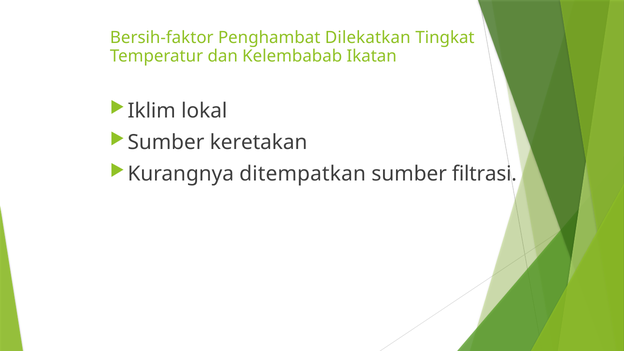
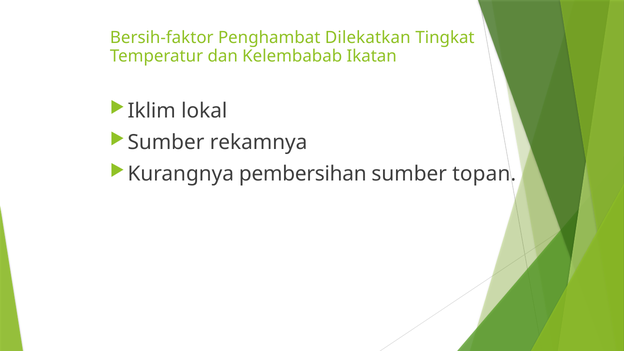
keretakan: keretakan -> rekamnya (259, 142)
ditempatkan: ditempatkan -> pembersihan (303, 174)
filtrasi: filtrasi -> topan (484, 174)
